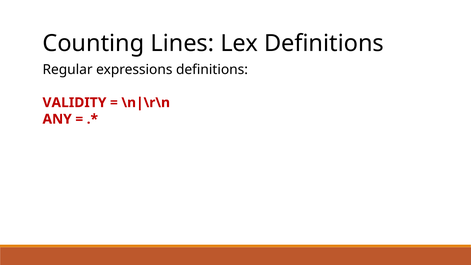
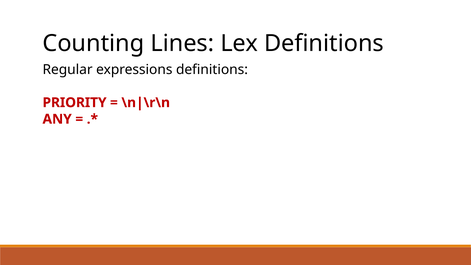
VALIDITY: VALIDITY -> PRIORITY (75, 103)
